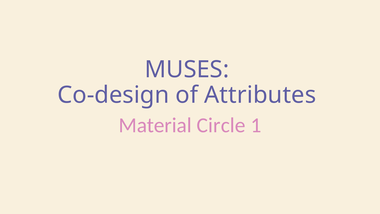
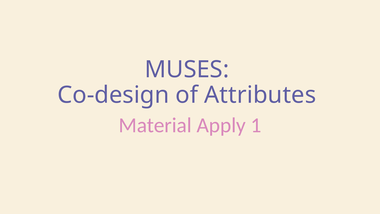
Circle: Circle -> Apply (221, 125)
